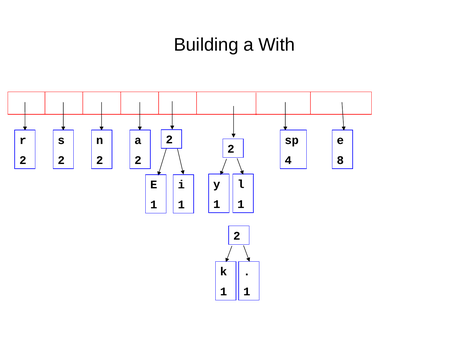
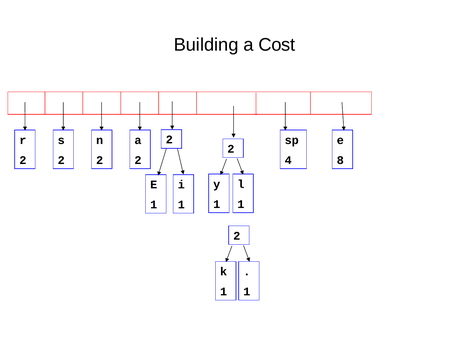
With: With -> Cost (277, 45)
